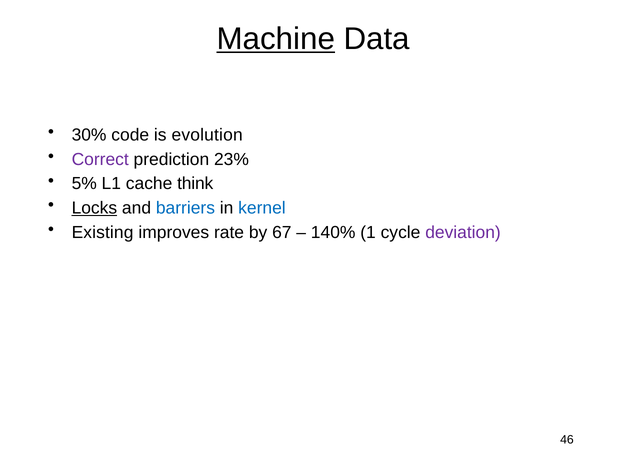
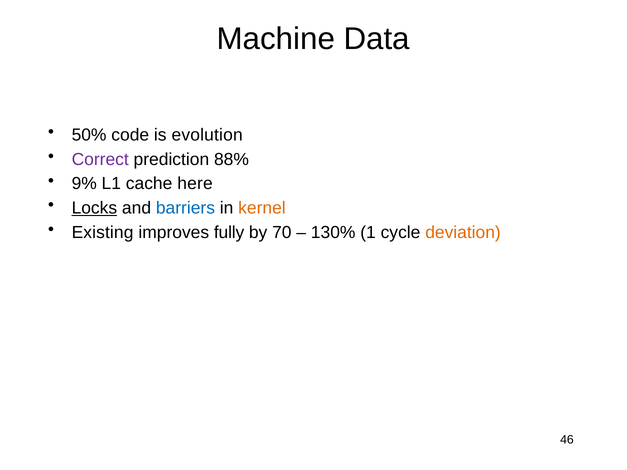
Machine underline: present -> none (276, 39)
30%: 30% -> 50% (89, 135)
23%: 23% -> 88% (231, 159)
5%: 5% -> 9% (84, 184)
think: think -> here (195, 184)
kernel colour: blue -> orange (262, 208)
rate: rate -> fully (229, 233)
67: 67 -> 70 (282, 233)
140%: 140% -> 130% (333, 233)
deviation colour: purple -> orange (463, 233)
